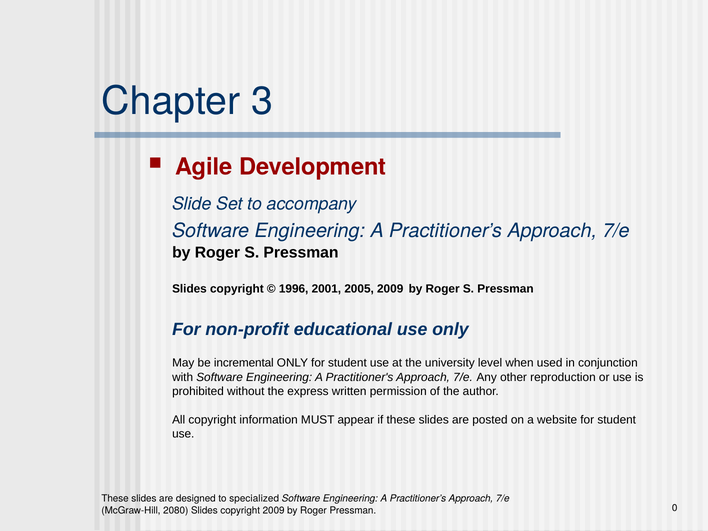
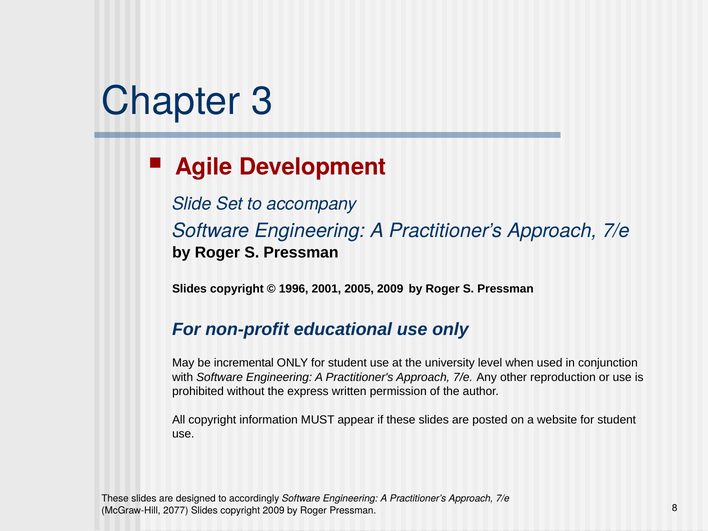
specialized: specialized -> accordingly (254, 499)
2080: 2080 -> 2077 (176, 510)
0: 0 -> 8 (675, 508)
